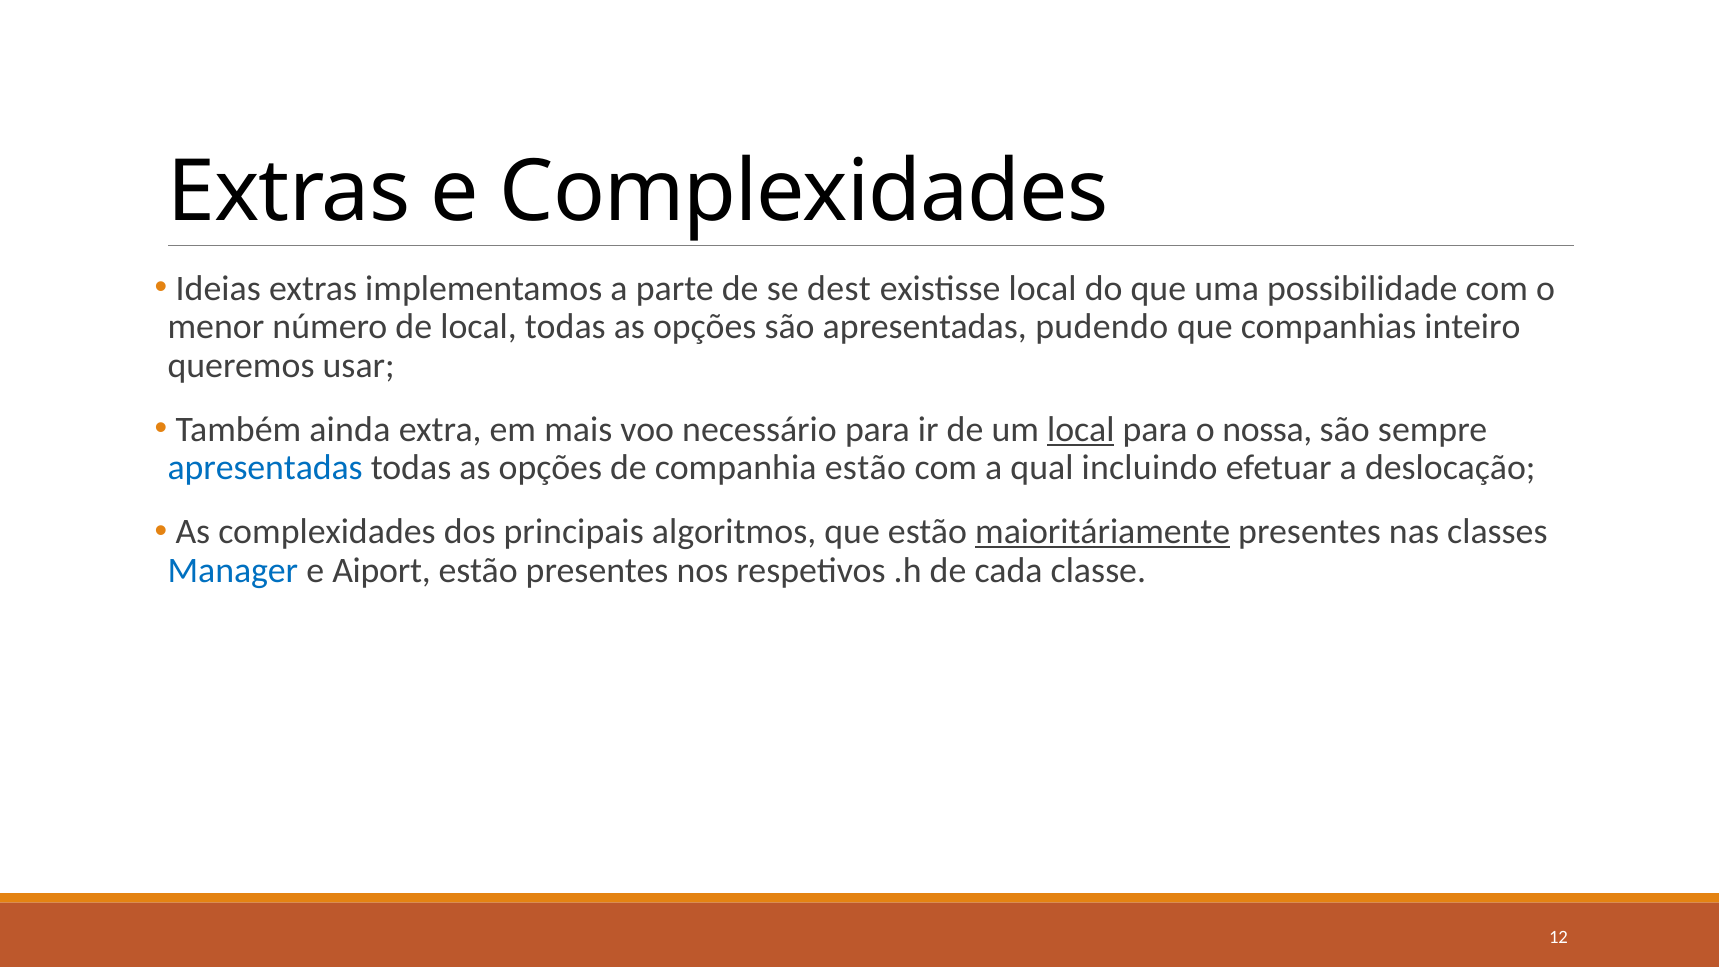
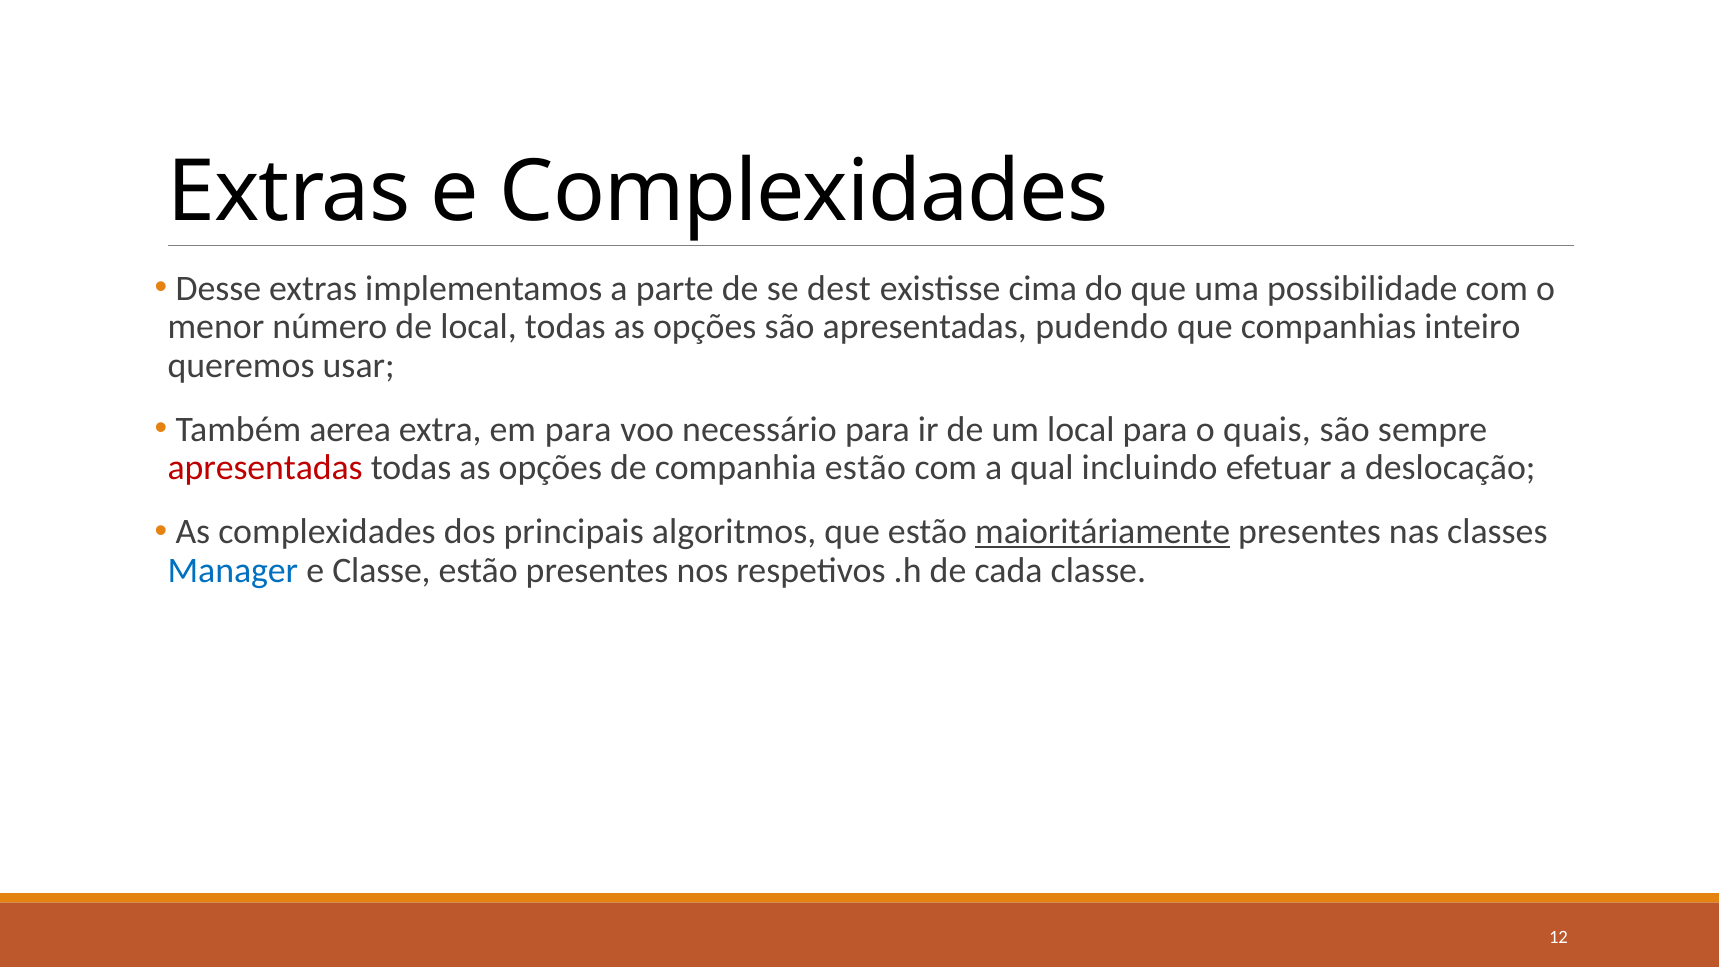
Ideias: Ideias -> Desse (218, 288)
existisse local: local -> cima (1043, 288)
ainda: ainda -> aerea (350, 429)
em mais: mais -> para (578, 429)
local underline: present -> none (1081, 429)
nossa: nossa -> quais (1267, 429)
apresentadas colour: blue -> red (265, 468)
e Aiport: Aiport -> Classe (381, 571)
